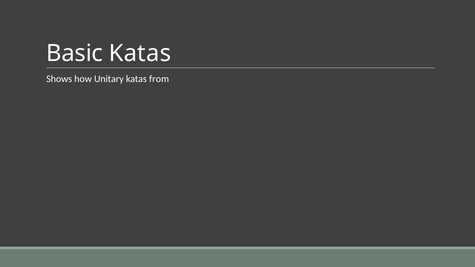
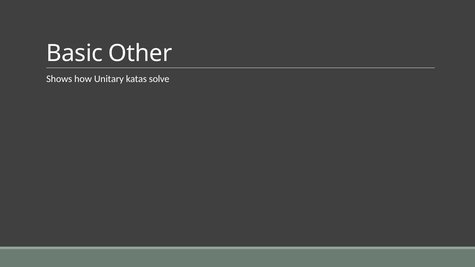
Basic Katas: Katas -> Other (140, 53)
from: from -> solve (159, 79)
